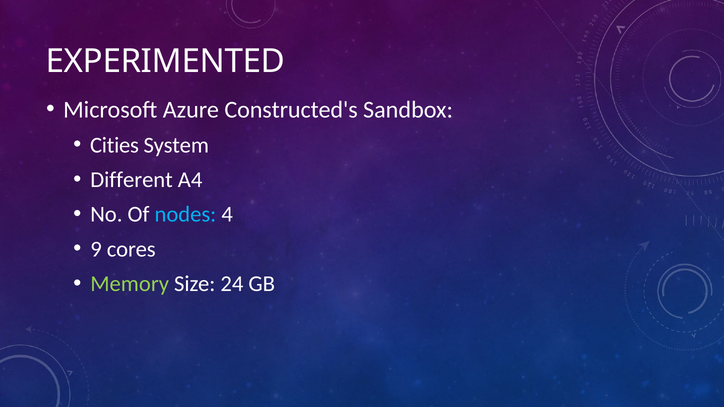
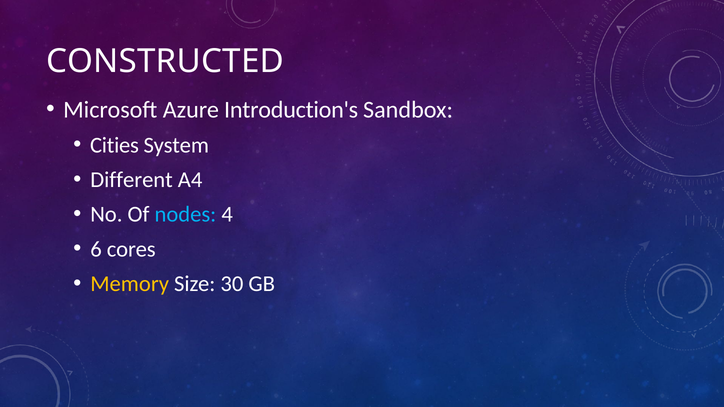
EXPERIMENTED: EXPERIMENTED -> CONSTRUCTED (165, 61)
Constructed's: Constructed's -> Introduction's (291, 110)
9: 9 -> 6 (96, 249)
Memory colour: light green -> yellow (130, 284)
24: 24 -> 30 (232, 284)
